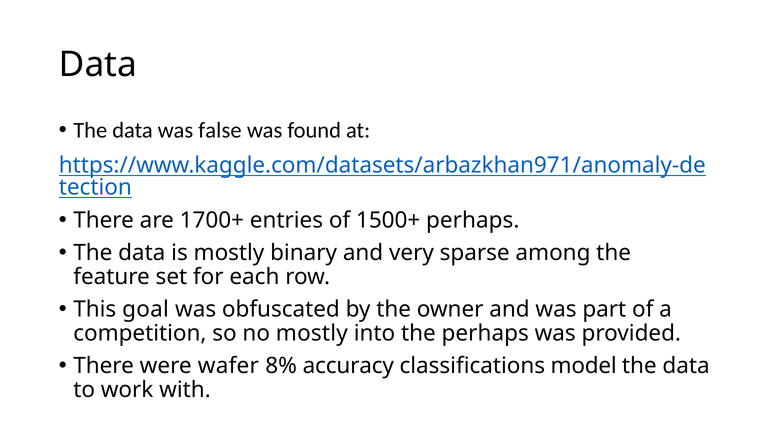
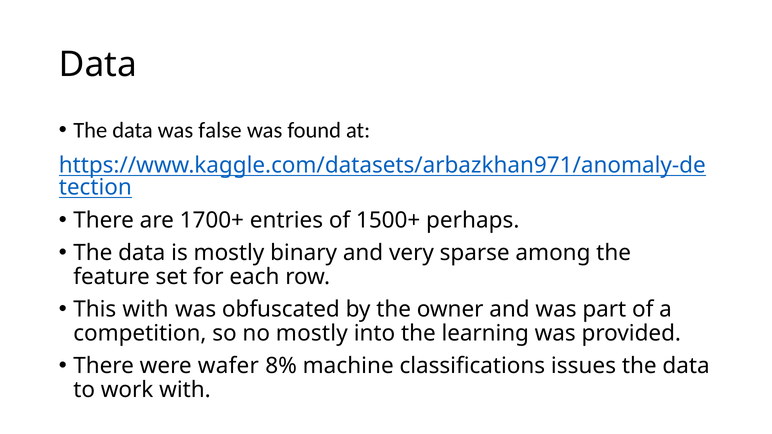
This goal: goal -> with (146, 309)
the perhaps: perhaps -> learning (485, 334)
accuracy: accuracy -> machine (348, 366)
model: model -> issues (583, 366)
